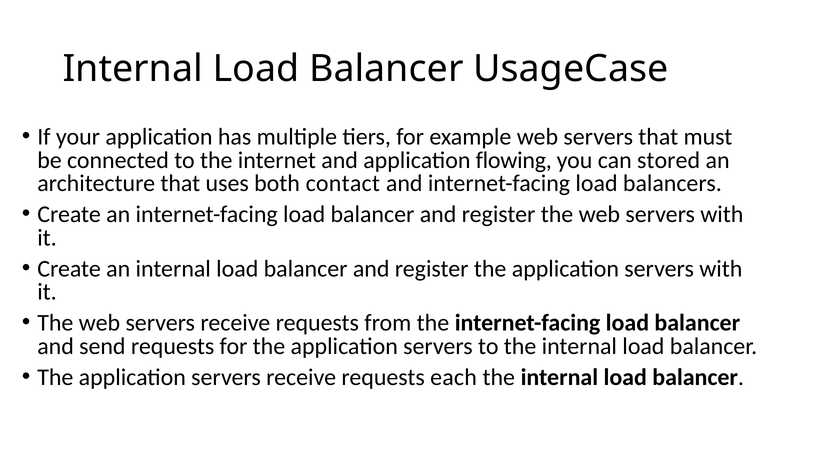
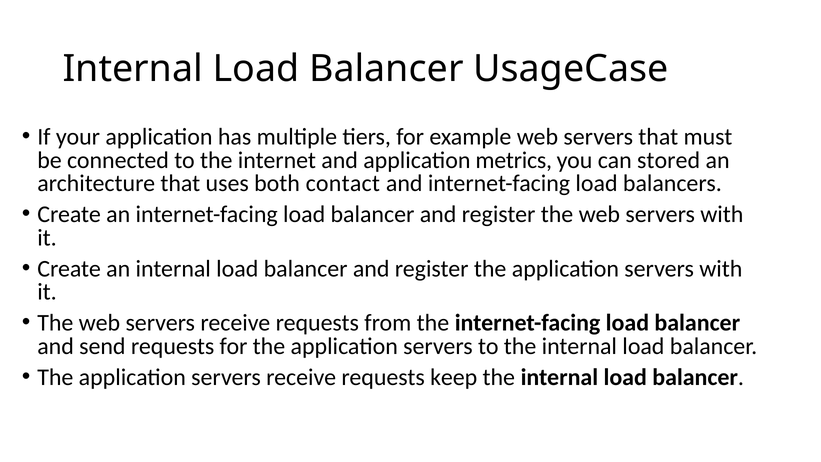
flowing: flowing -> metrics (514, 160)
each: each -> keep (454, 377)
